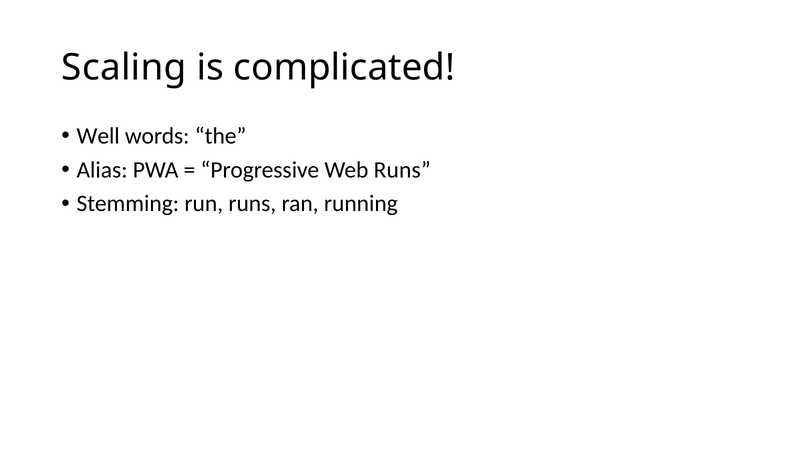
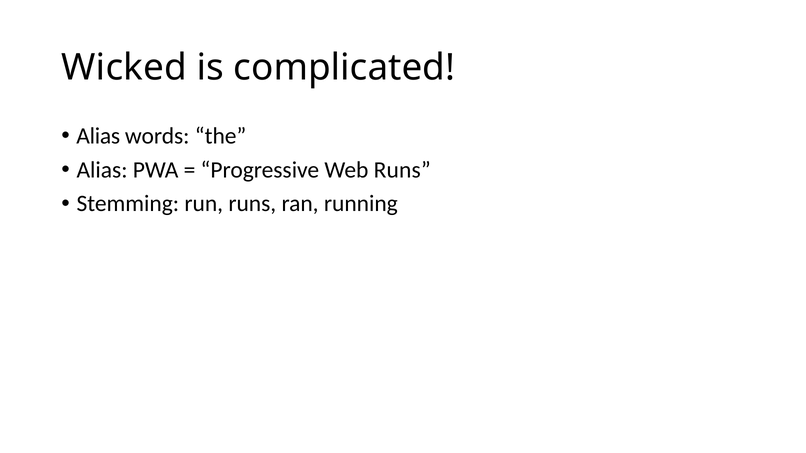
Scaling: Scaling -> Wicked (124, 68)
Well: Well -> Alias (98, 136)
